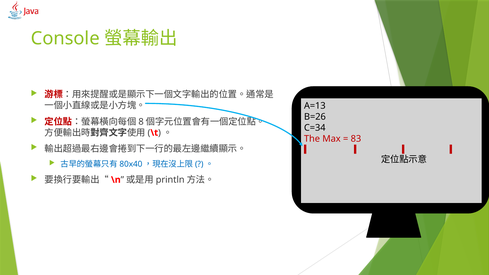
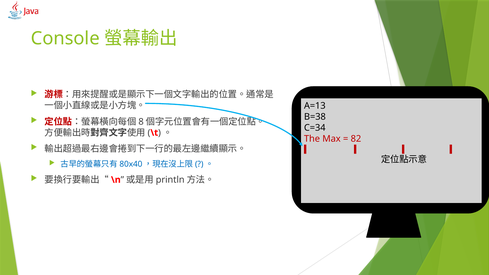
B=26: B=26 -> B=38 (315, 117)
83: 83 -> 82 (356, 139)
